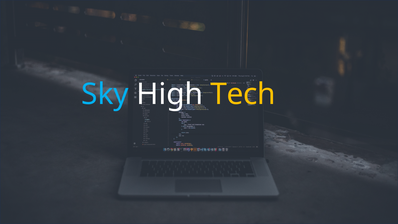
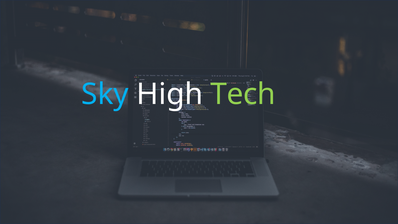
Tech colour: yellow -> light green (243, 94)
